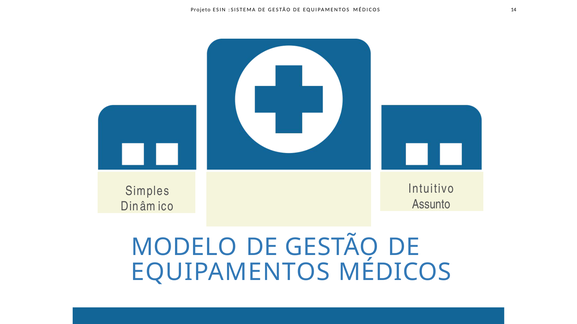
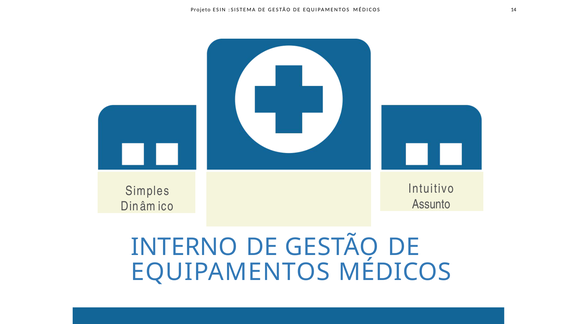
MODELO: MODELO -> INTERNO (184, 248)
